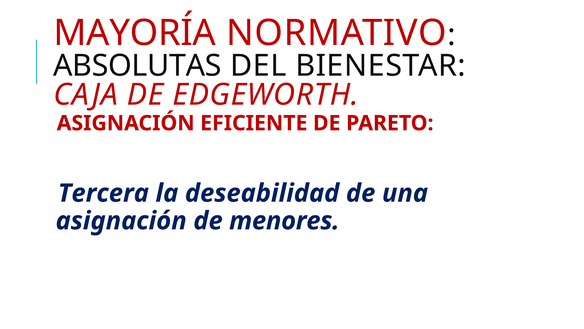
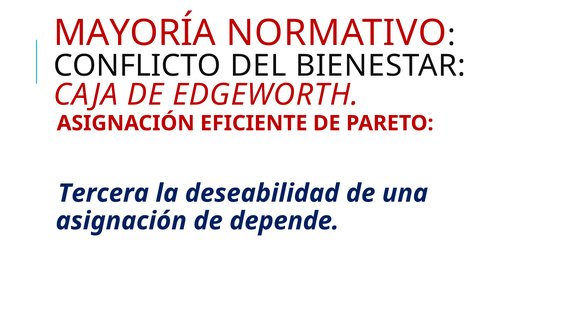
ABSOLUTAS: ABSOLUTAS -> CONFLICTO (137, 66)
menores: menores -> depende (284, 221)
